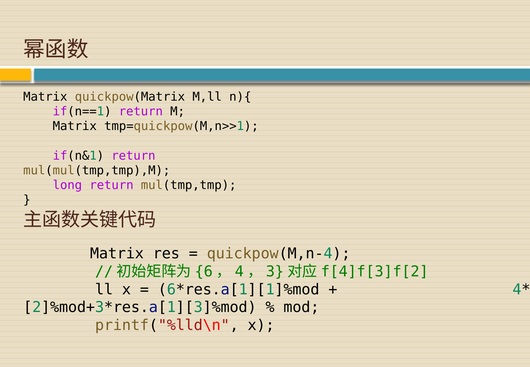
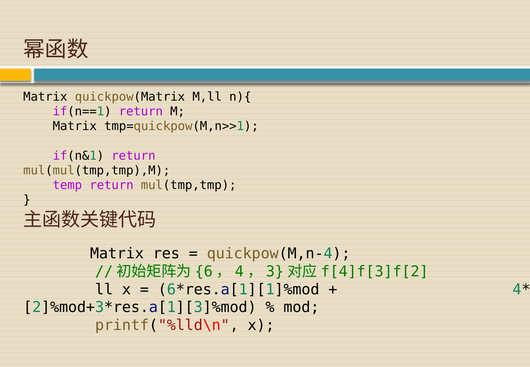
long: long -> temp (67, 185)
